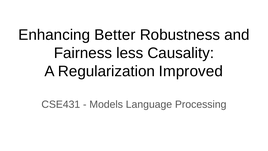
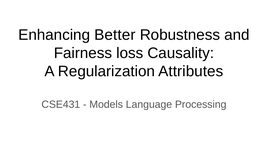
less: less -> loss (130, 53)
Improved: Improved -> Attributes (191, 71)
